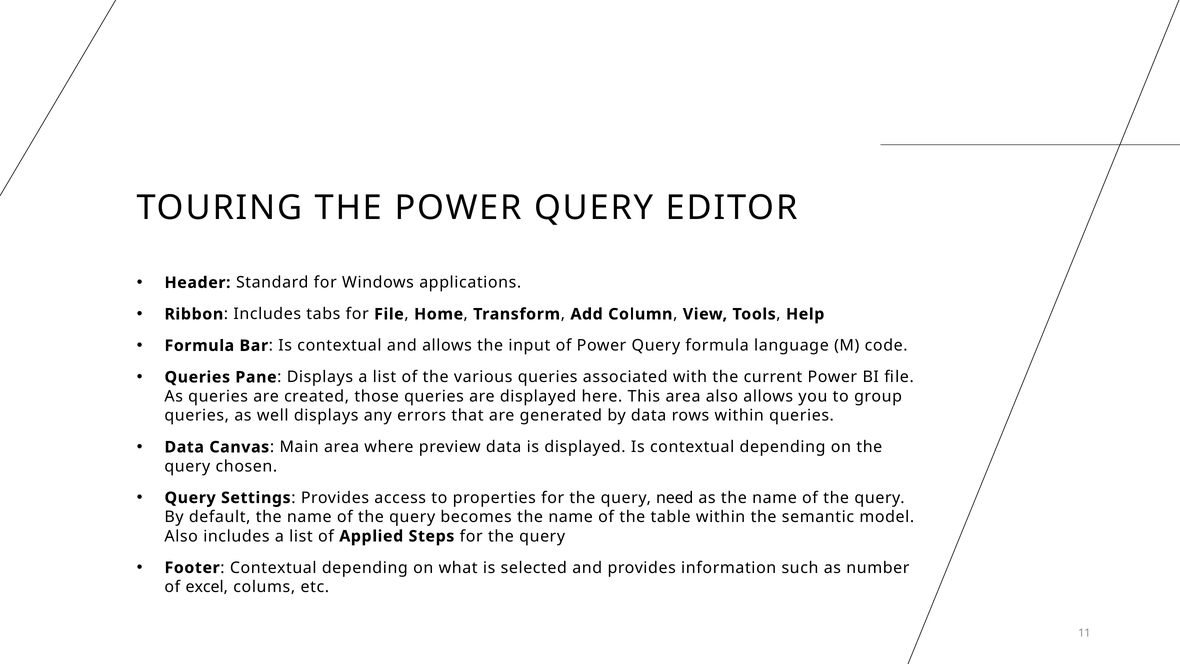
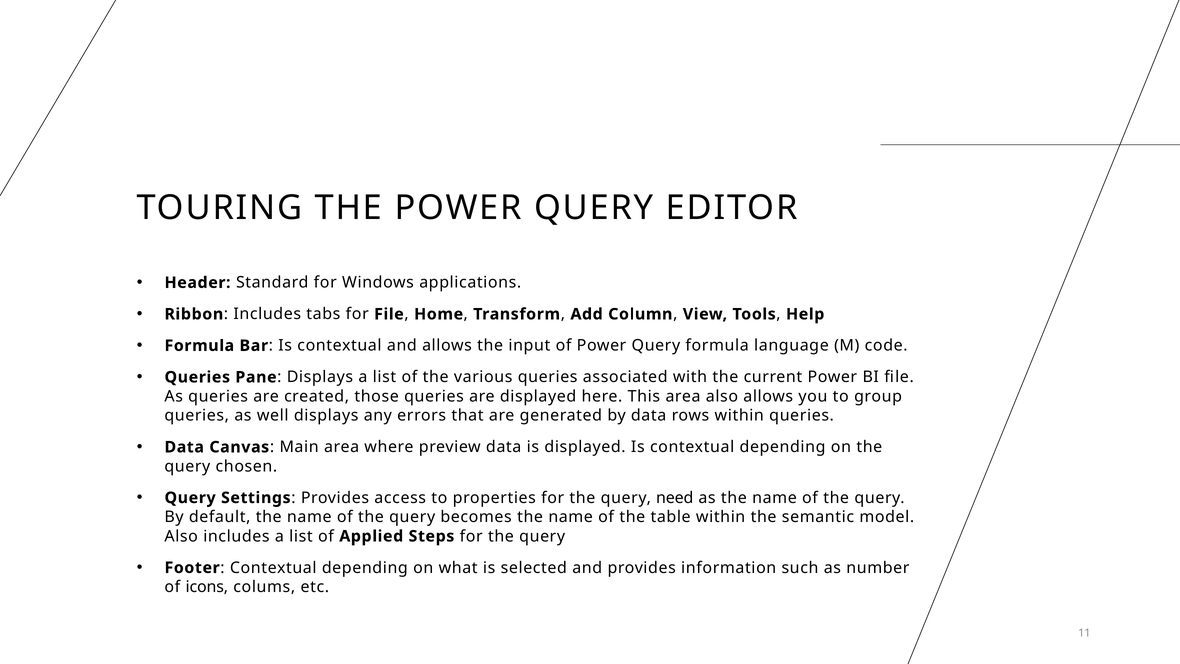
excel: excel -> icons (207, 587)
